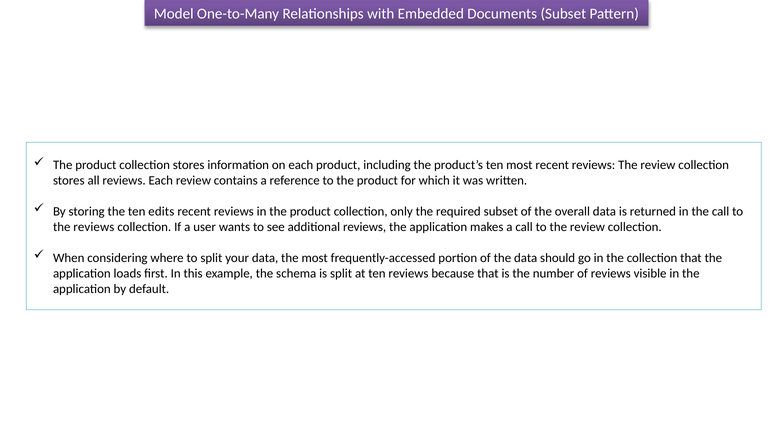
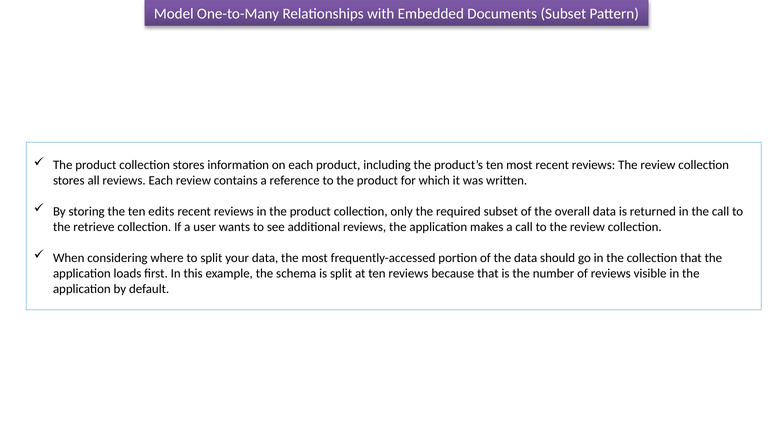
the reviews: reviews -> retrieve (94, 227)
